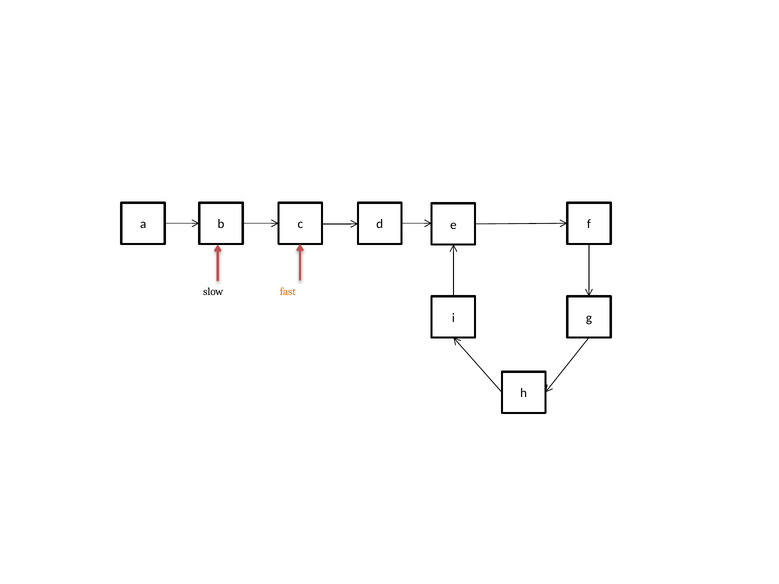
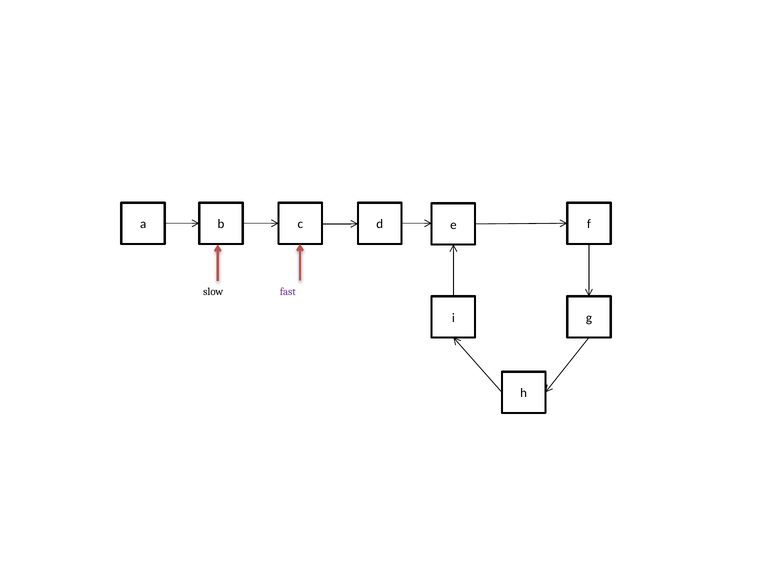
fast colour: orange -> purple (288, 292)
